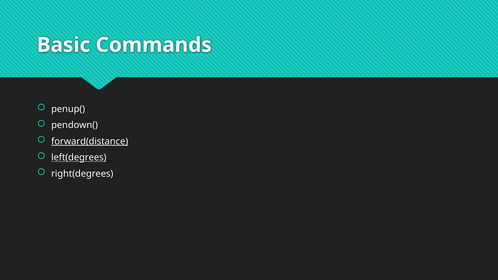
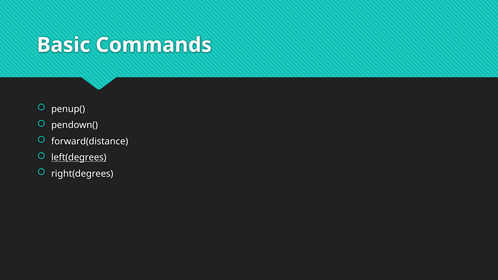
forward(distance underline: present -> none (90, 141)
